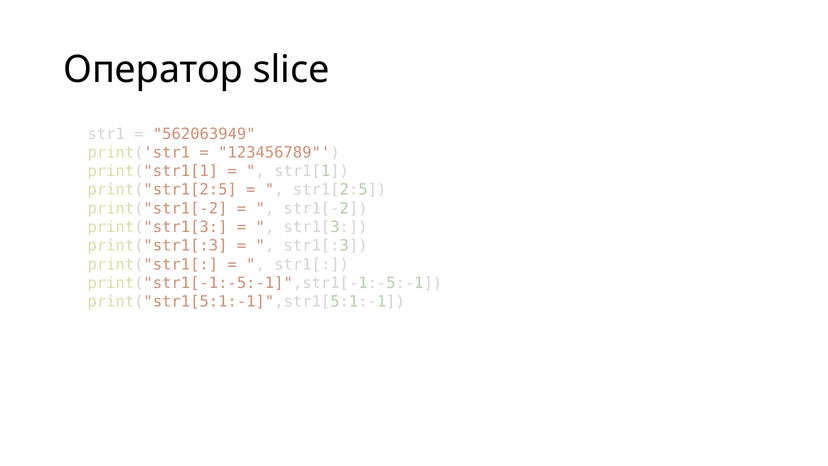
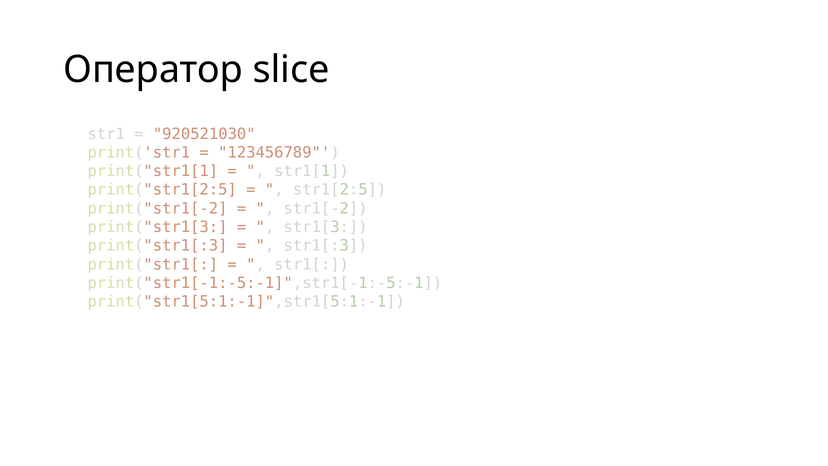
562063949: 562063949 -> 920521030 (204, 134)
